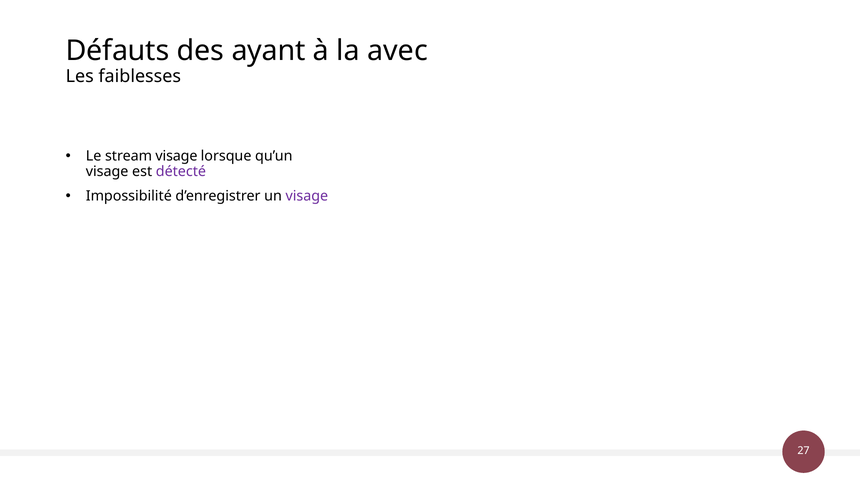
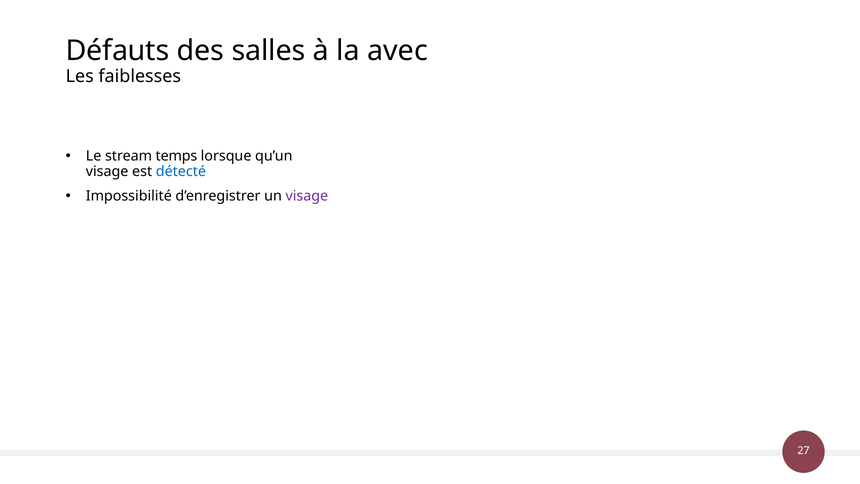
ayant: ayant -> salles (269, 51)
stream visage: visage -> temps (176, 156)
détecté colour: purple -> blue (181, 171)
